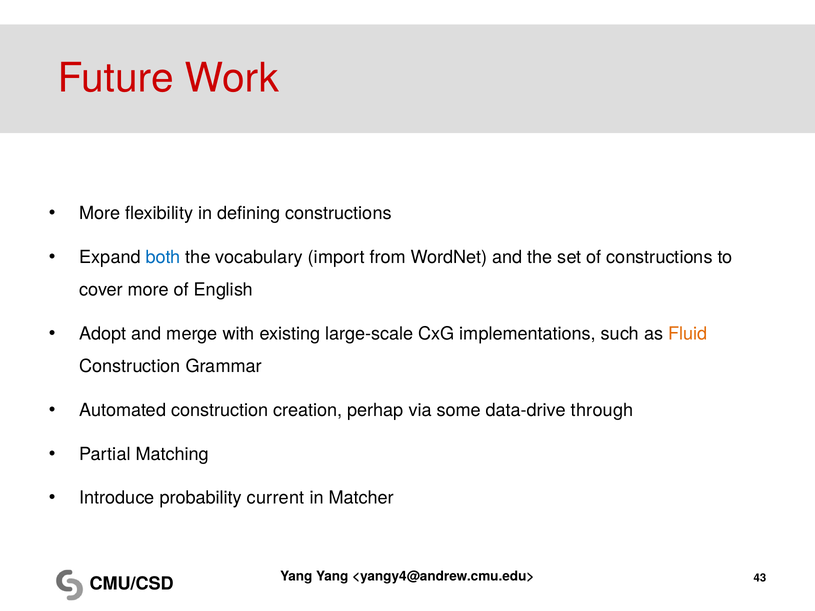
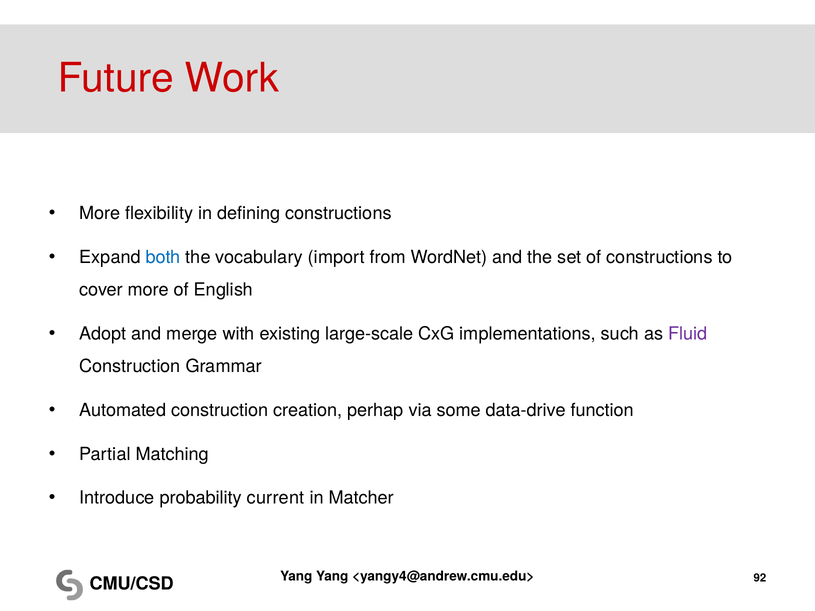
Fluid colour: orange -> purple (688, 334)
through: through -> function (602, 410)
43: 43 -> 92 (760, 578)
